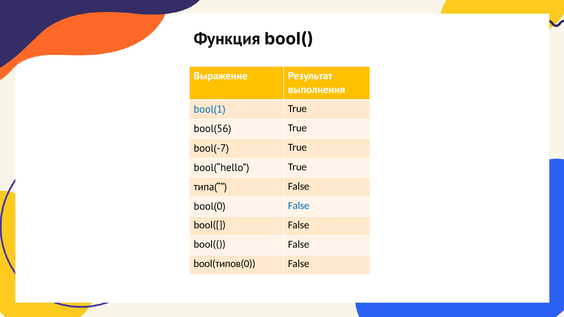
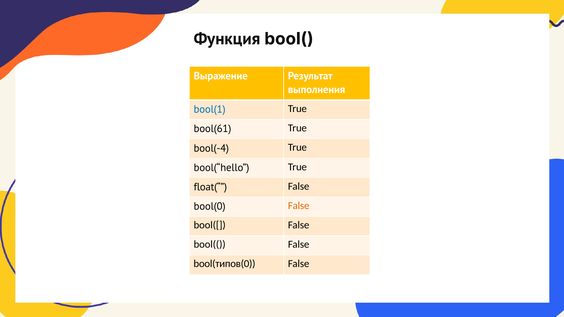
bool(56: bool(56 -> bool(61 (212, 129)
bool(-7: bool(-7 -> bool(-4 (211, 148)
типа(“: типа(“ -> float(“ (210, 187)
False colour: blue -> orange (299, 206)
